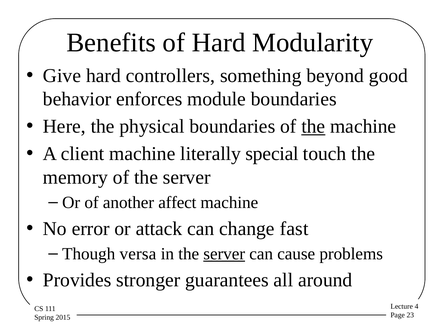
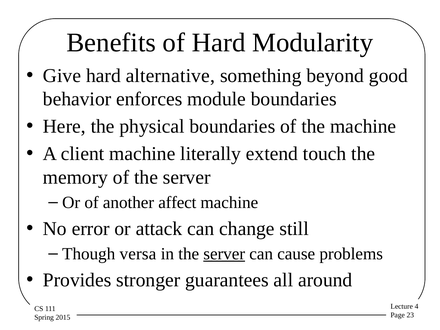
controllers: controllers -> alternative (170, 76)
the underline: present -> none (313, 126)
special: special -> extend (272, 154)
fast: fast -> still (294, 229)
